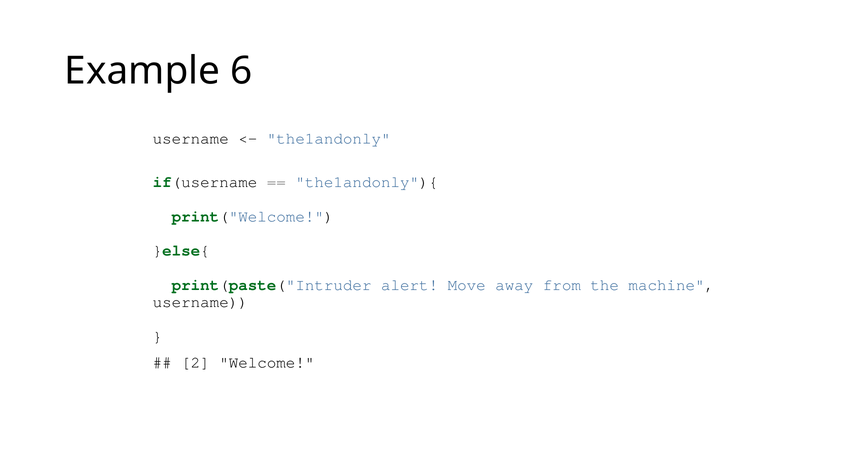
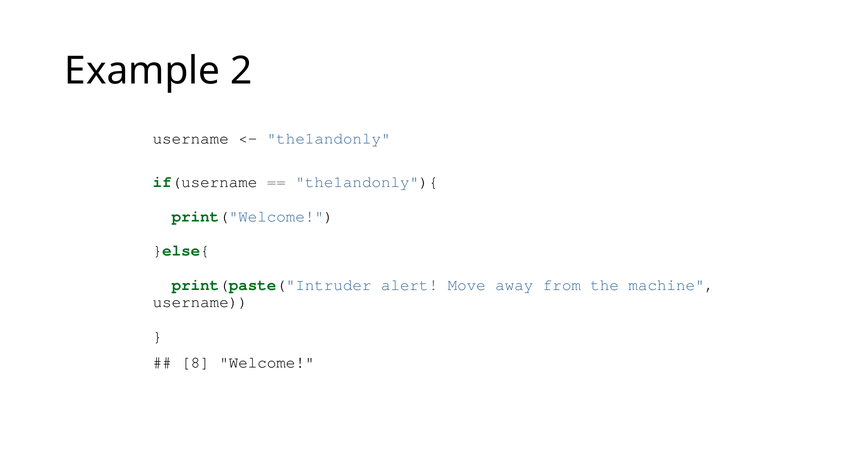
6: 6 -> 2 (241, 71)
2: 2 -> 8 (195, 362)
